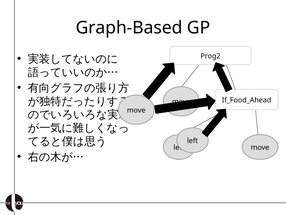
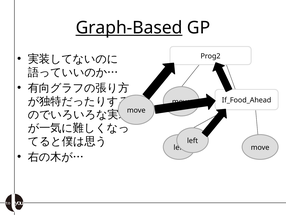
Graph-Based underline: none -> present (129, 28)
